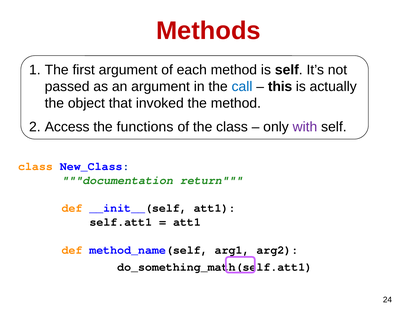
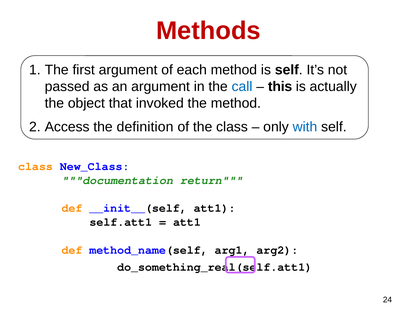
functions: functions -> deﬁnition (145, 127)
with colour: purple -> blue (305, 127)
do_something_math(self.att1: do_something_math(self.att1 -> do_something_real(self.att1 (215, 267)
